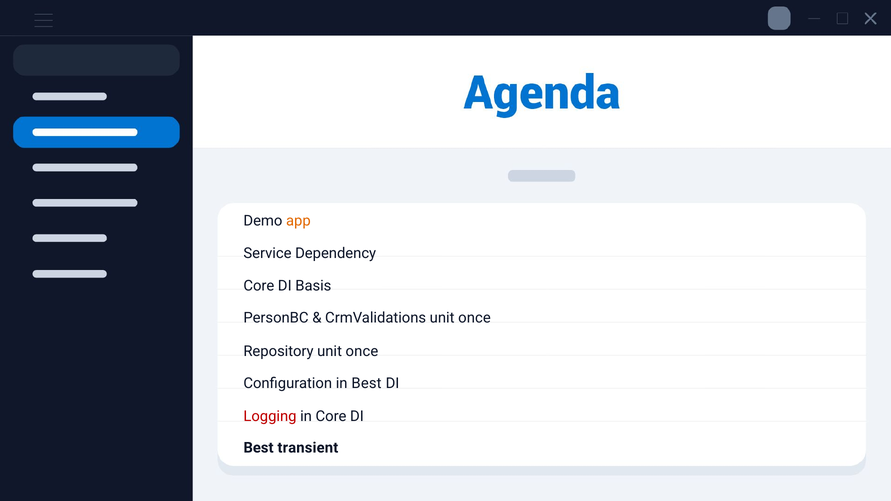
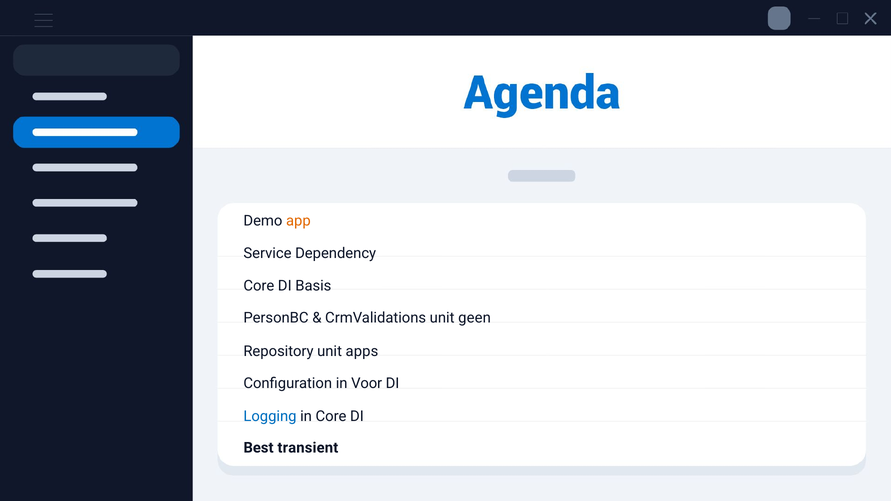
CrmValidations unit once: once -> geen (475, 318)
Repository unit once: once -> apps (362, 351)
in Best: Best -> Voor (367, 384)
Logging colour: red -> blue (270, 416)
